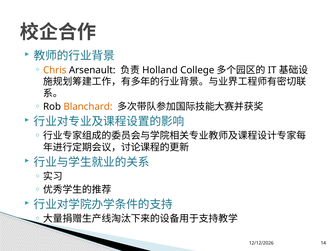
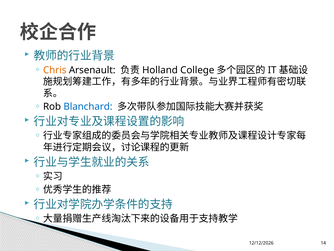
Blanchard colour: orange -> blue (88, 106)
